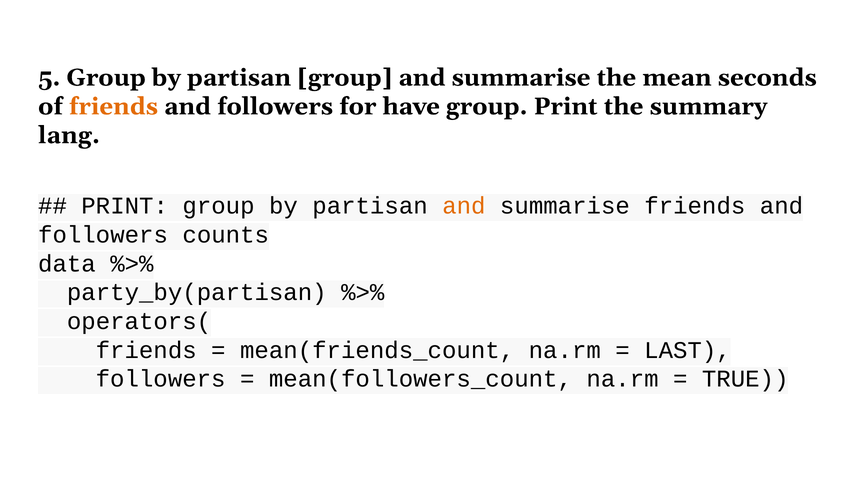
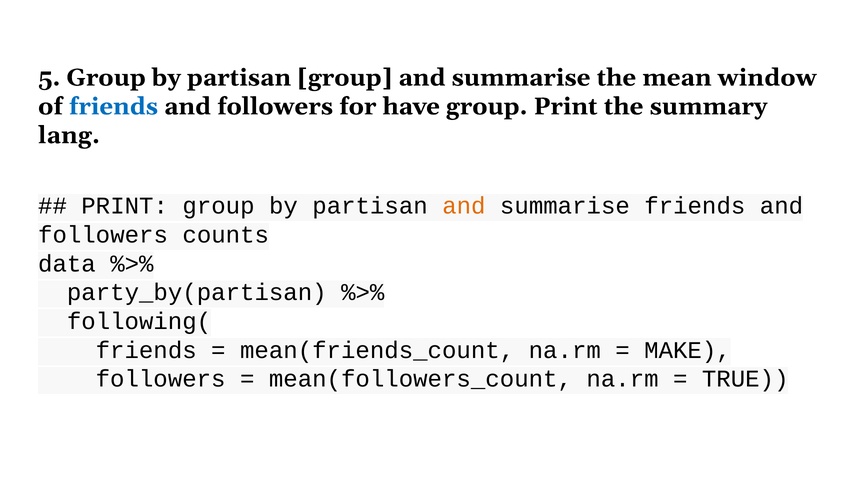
seconds: seconds -> window (767, 78)
friends colour: orange -> blue (113, 106)
operators(: operators( -> following( (139, 321)
LAST: LAST -> MAKE (687, 350)
